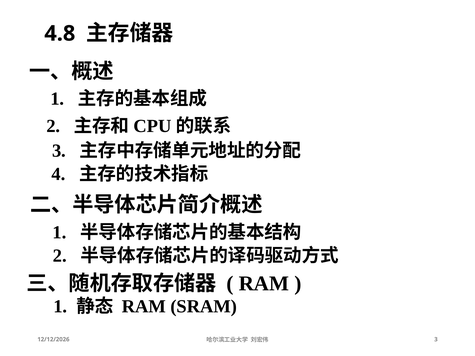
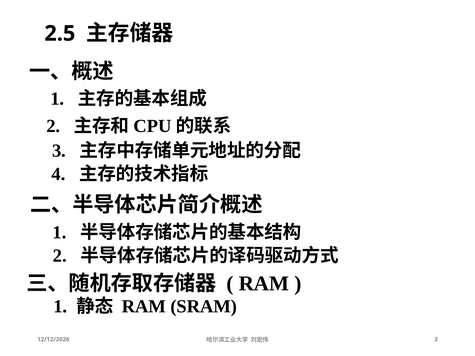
4.8: 4.8 -> 2.5 (60, 34)
